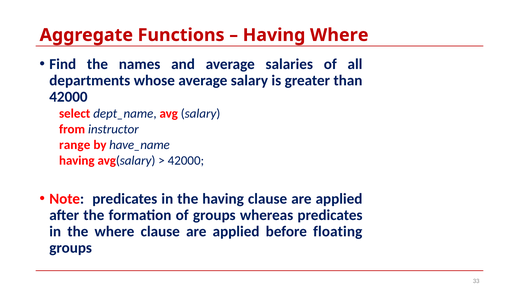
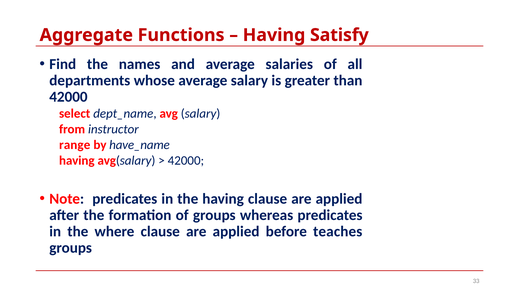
Having Where: Where -> Satisfy (339, 35)
floating: floating -> teaches (338, 231)
